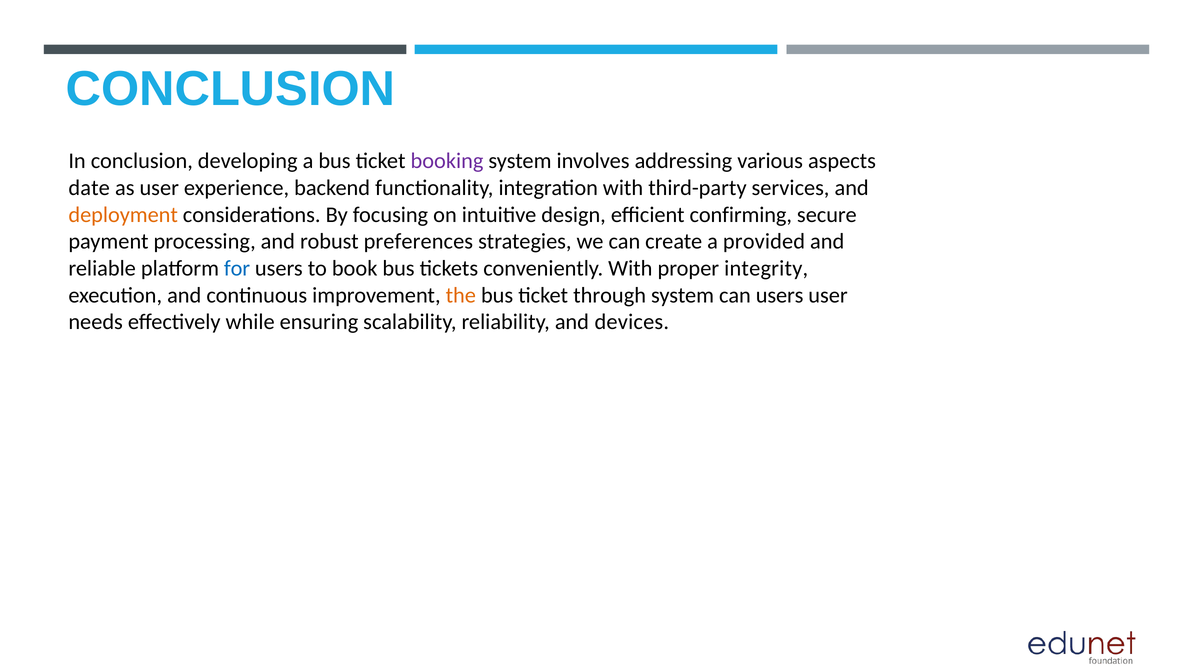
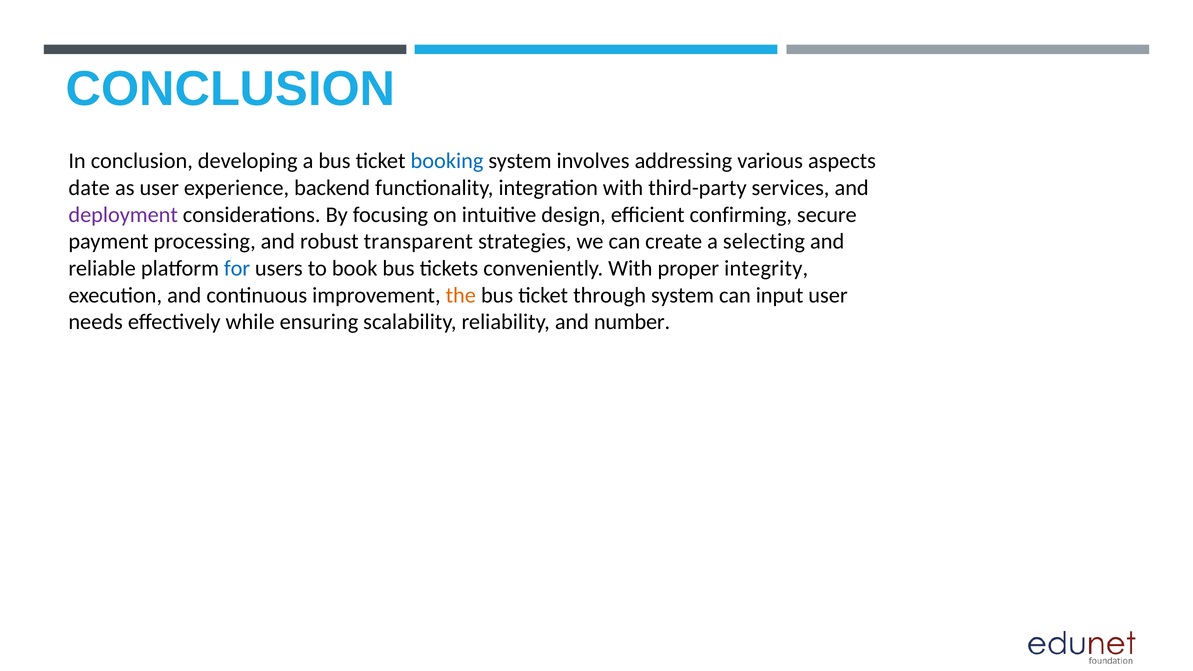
booking colour: purple -> blue (447, 161)
deployment colour: orange -> purple (123, 215)
preferences: preferences -> transparent (418, 242)
provided: provided -> selecting (764, 242)
can users: users -> input (780, 295)
devices: devices -> number (632, 322)
